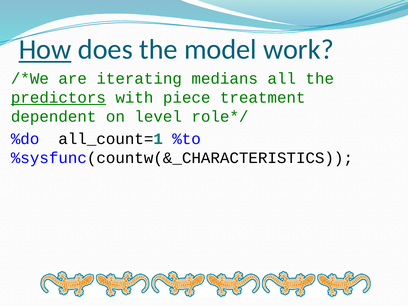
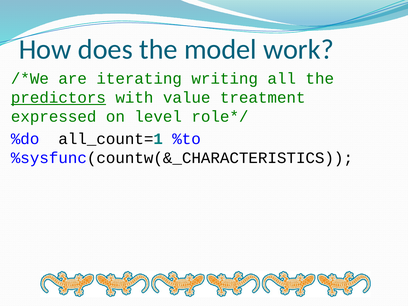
How underline: present -> none (45, 50)
medians: medians -> writing (225, 79)
piece: piece -> value (187, 98)
dependent: dependent -> expressed (54, 117)
